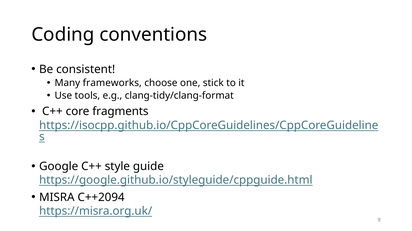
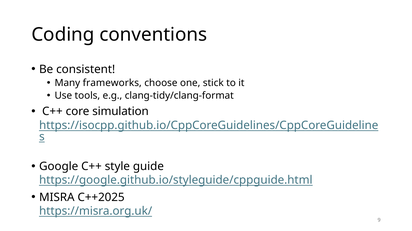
fragments: fragments -> simulation (120, 112)
C++2094: C++2094 -> C++2025 (101, 198)
